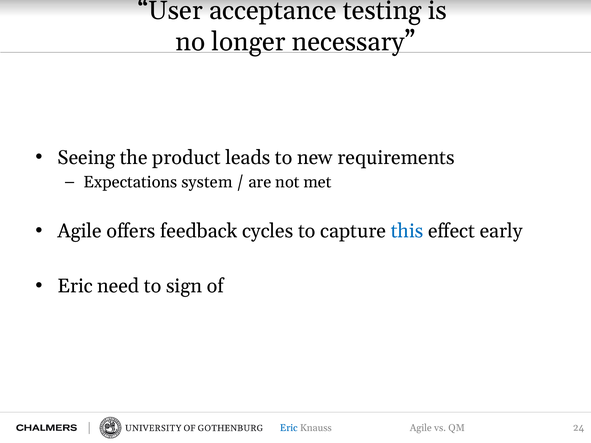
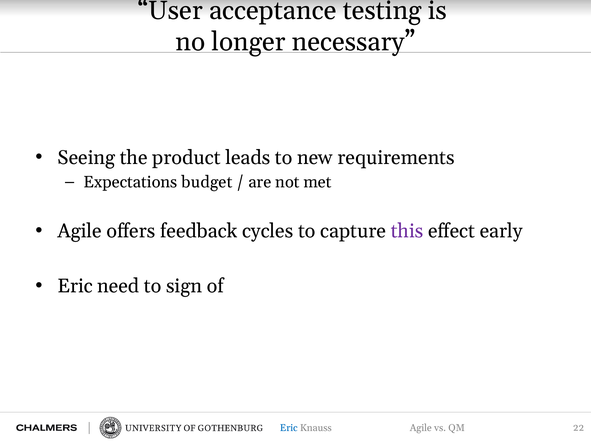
system: system -> budget (207, 182)
this colour: blue -> purple (407, 231)
24: 24 -> 22 (579, 428)
